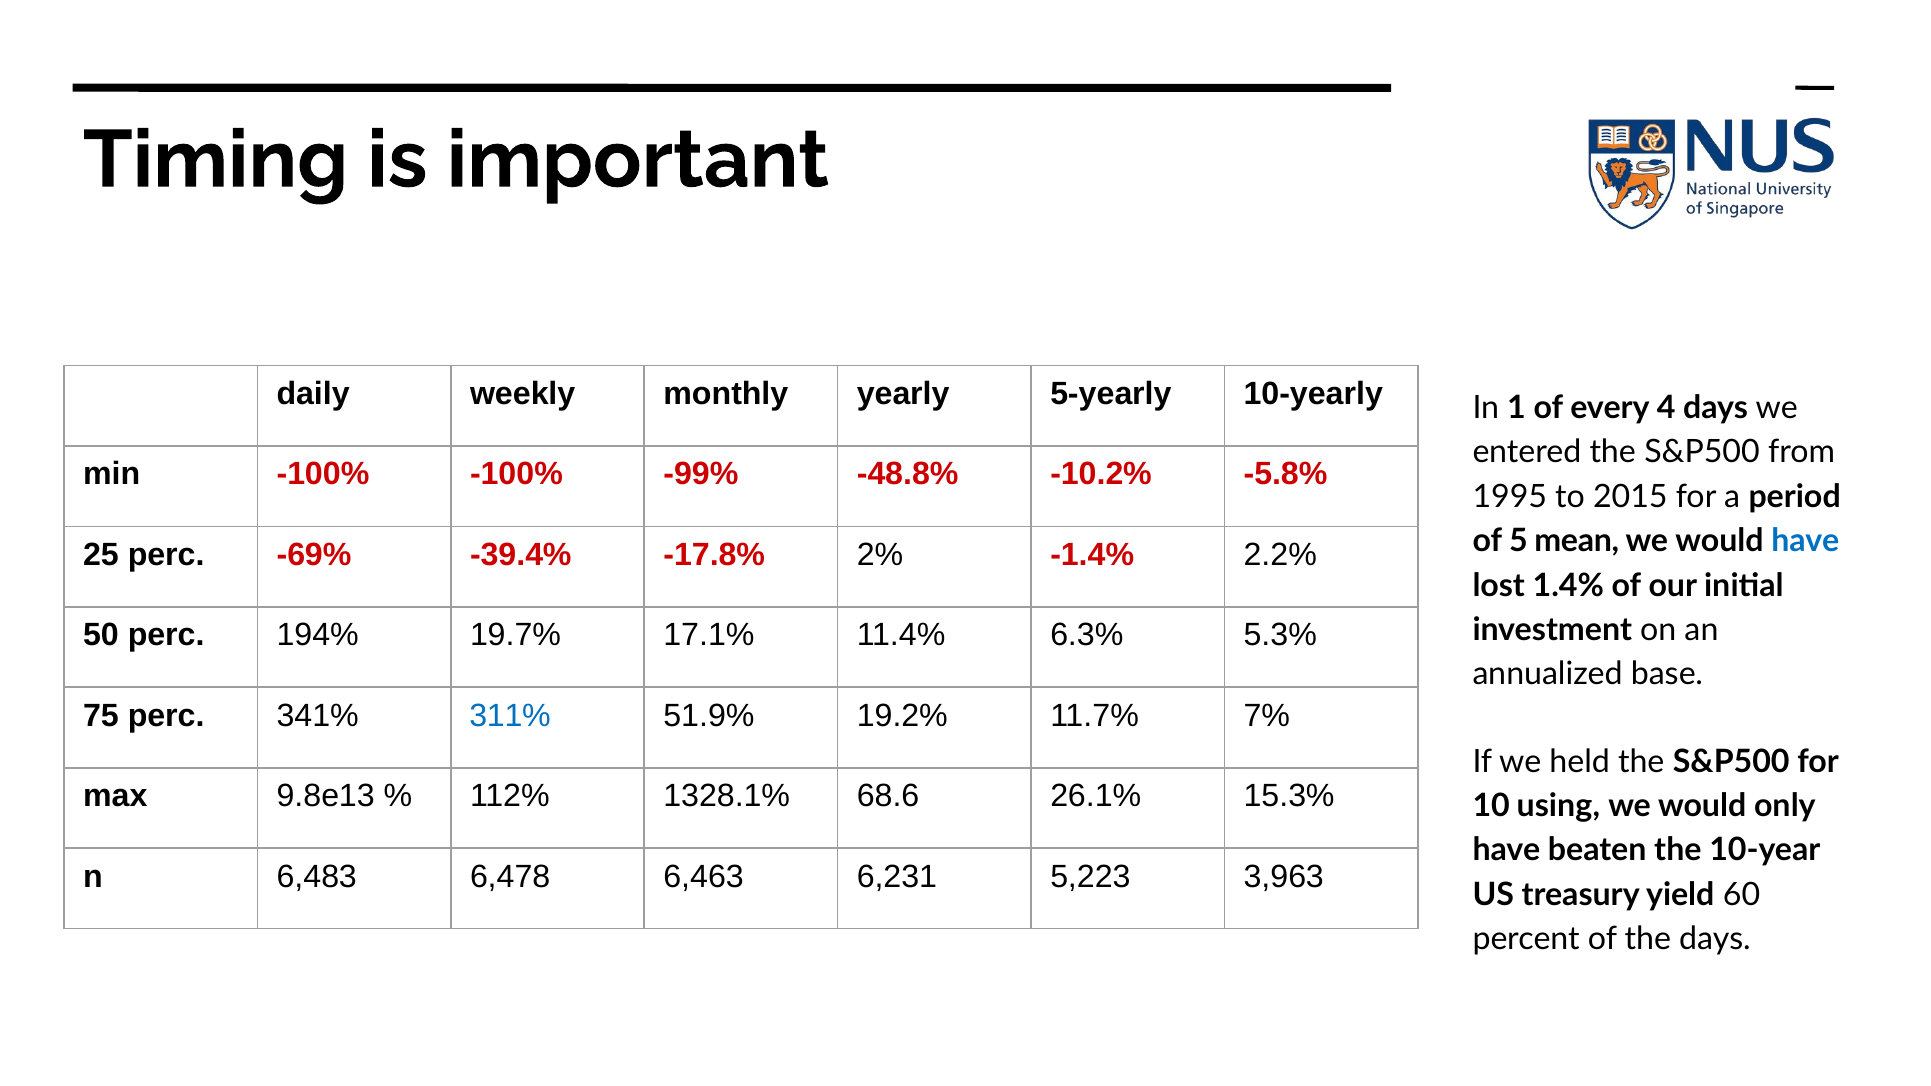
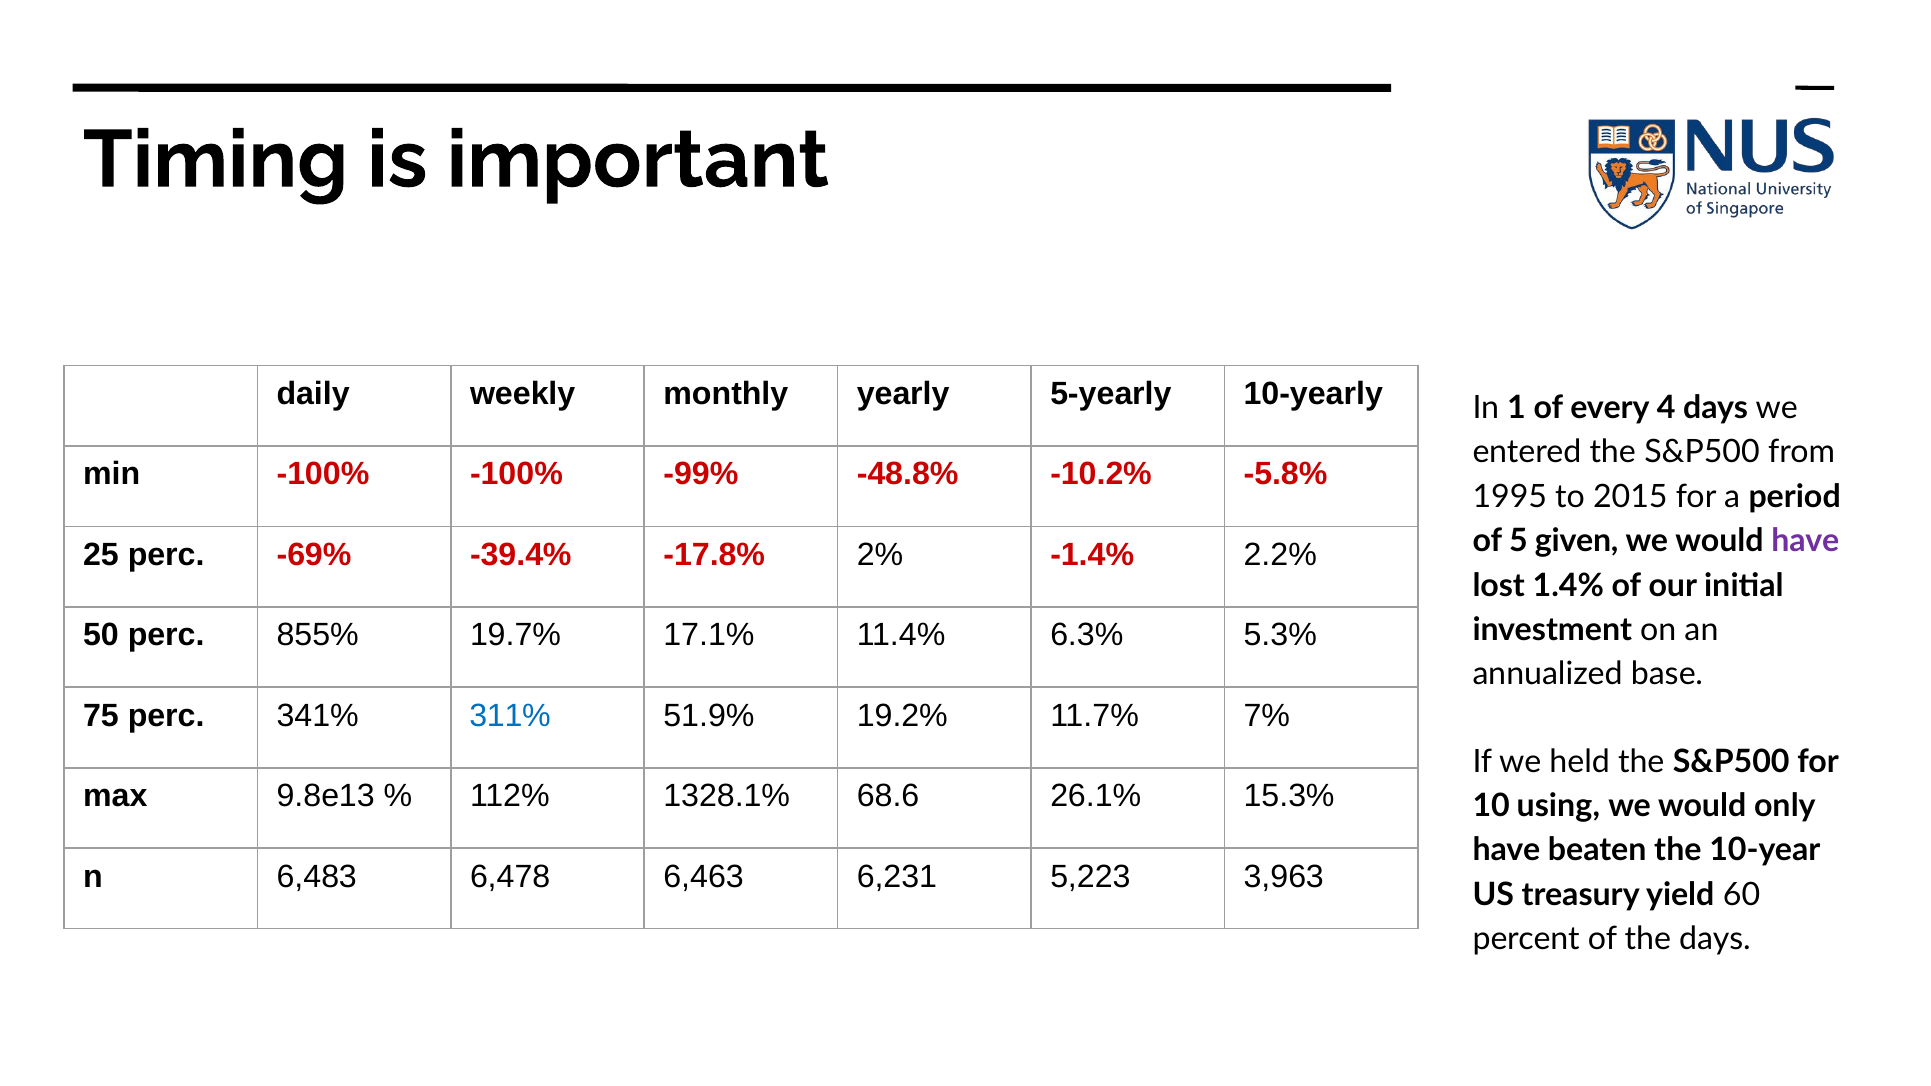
mean: mean -> given (1577, 541)
have colour: blue -> purple (1805, 541)
194%: 194% -> 855% (318, 635)
